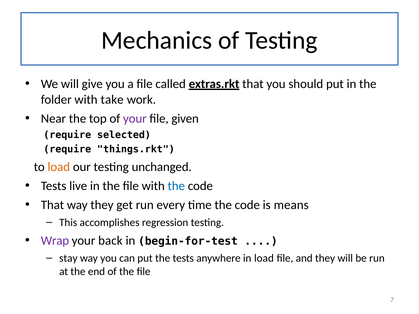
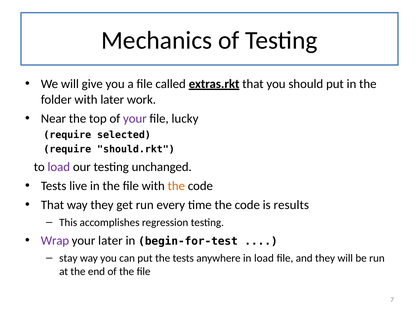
with take: take -> later (112, 100)
given: given -> lucky (185, 119)
things.rkt: things.rkt -> should.rkt (136, 150)
load colour: orange -> purple (59, 167)
the colour: blue -> orange (176, 186)
means: means -> results (291, 205)
your back: back -> later (110, 241)
